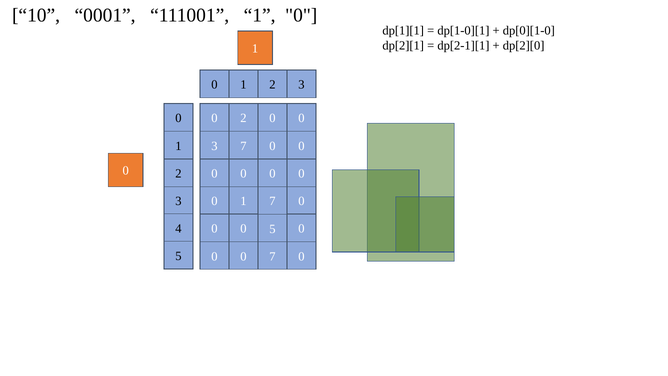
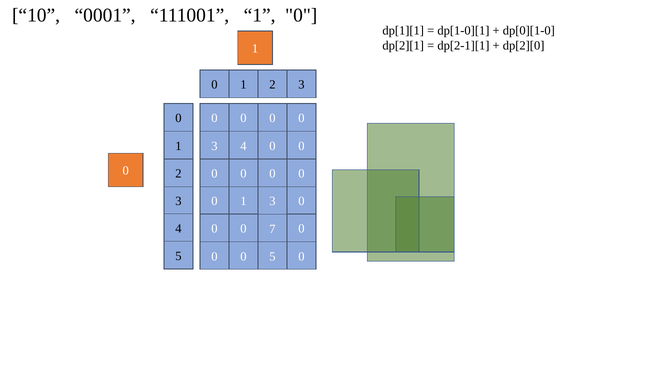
2: 2 -> 0 (243, 118)
3 7: 7 -> 4 (243, 146)
1 7: 7 -> 3 (272, 201)
0 5: 5 -> 7 (272, 229)
0 7: 7 -> 5 (272, 256)
